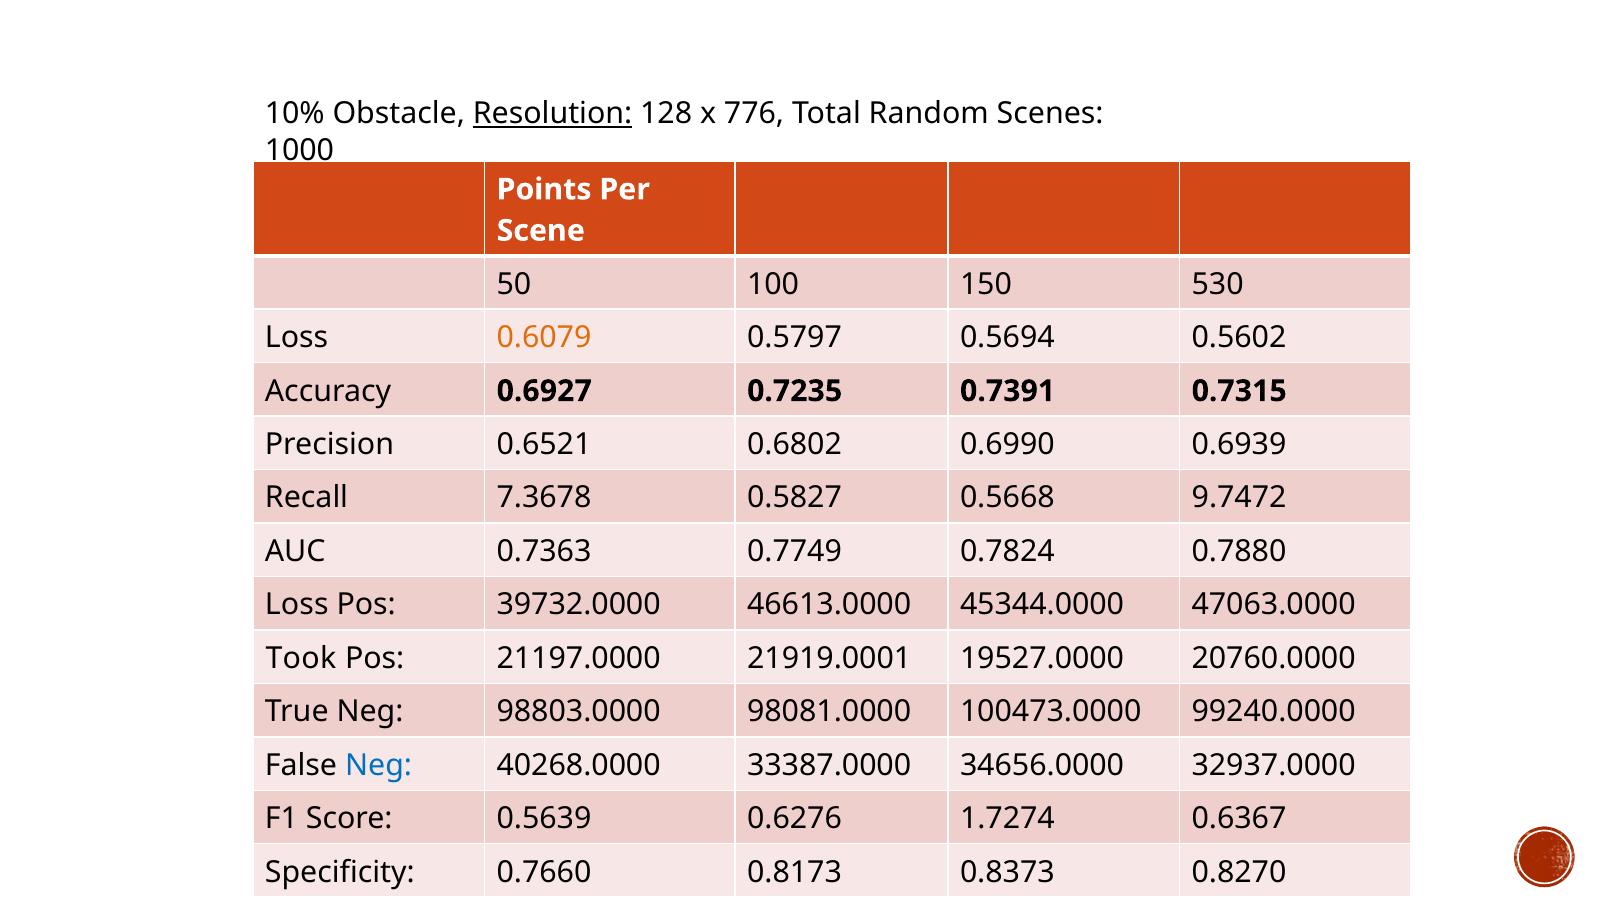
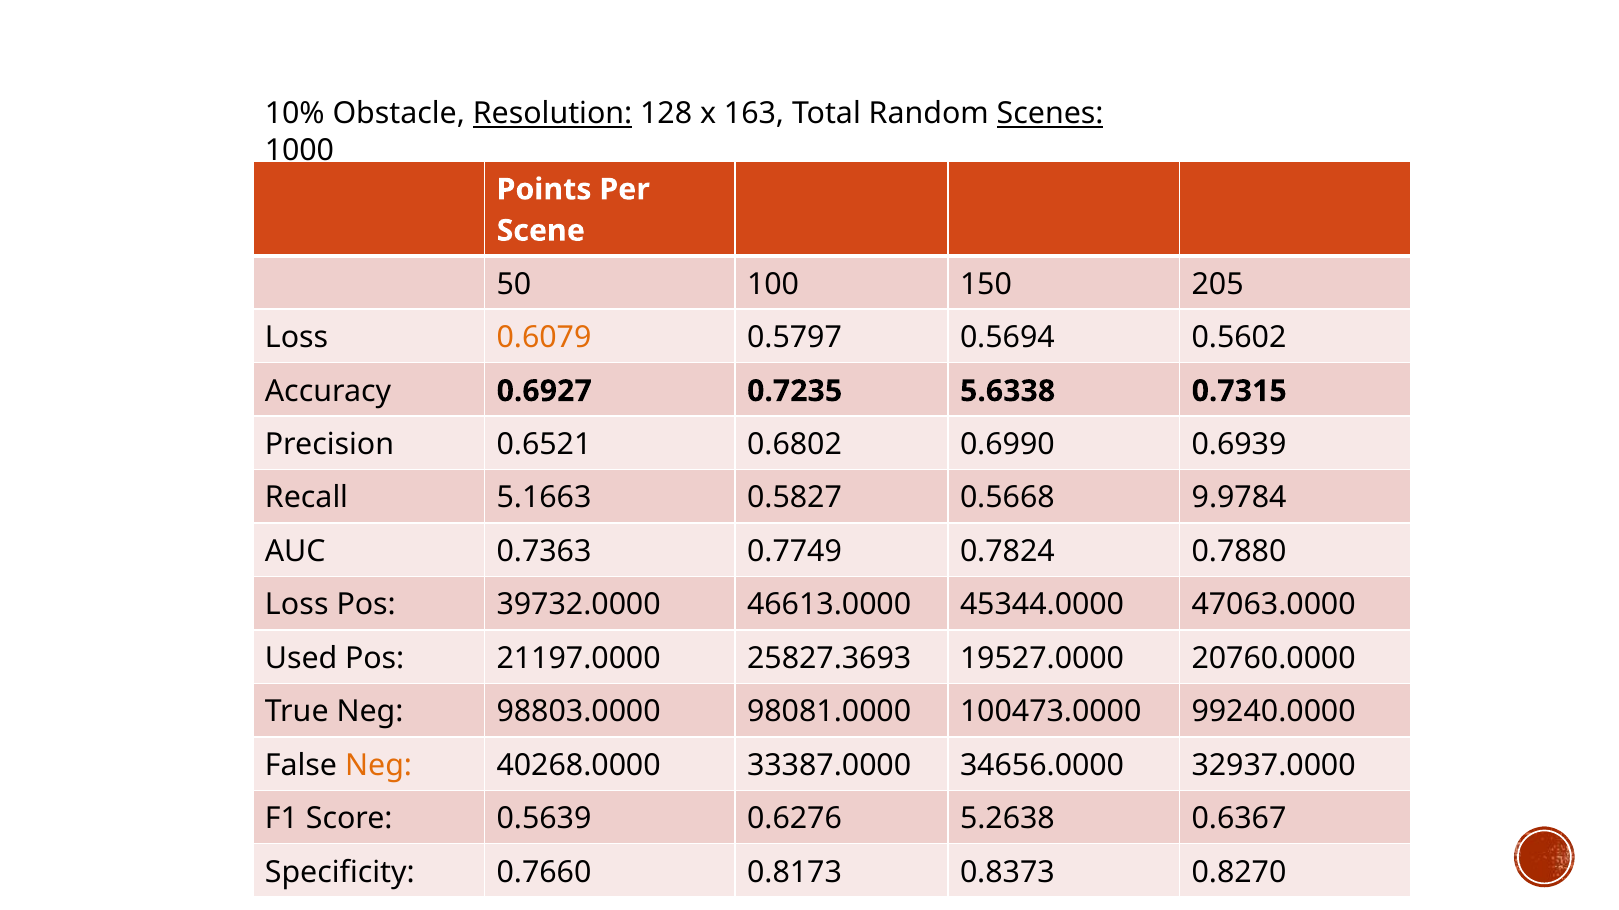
776: 776 -> 163 (754, 114)
Scenes underline: none -> present (1050, 114)
530: 530 -> 205 (1218, 284)
0.7391: 0.7391 -> 5.6338 (1008, 391)
7.3678: 7.3678 -> 5.1663 (544, 498)
9.7472: 9.7472 -> 9.9784 (1239, 498)
Took: Took -> Used (301, 659)
21919.0001: 21919.0001 -> 25827.3693 (829, 659)
Neg colour: blue -> orange (379, 766)
1.7274: 1.7274 -> 5.2638 (1007, 819)
